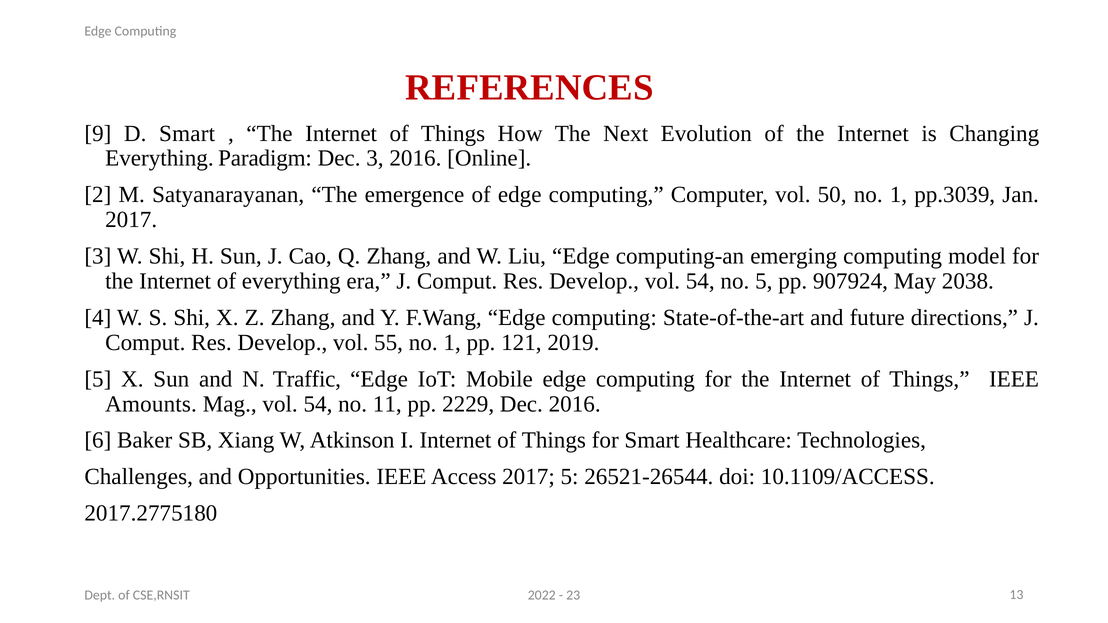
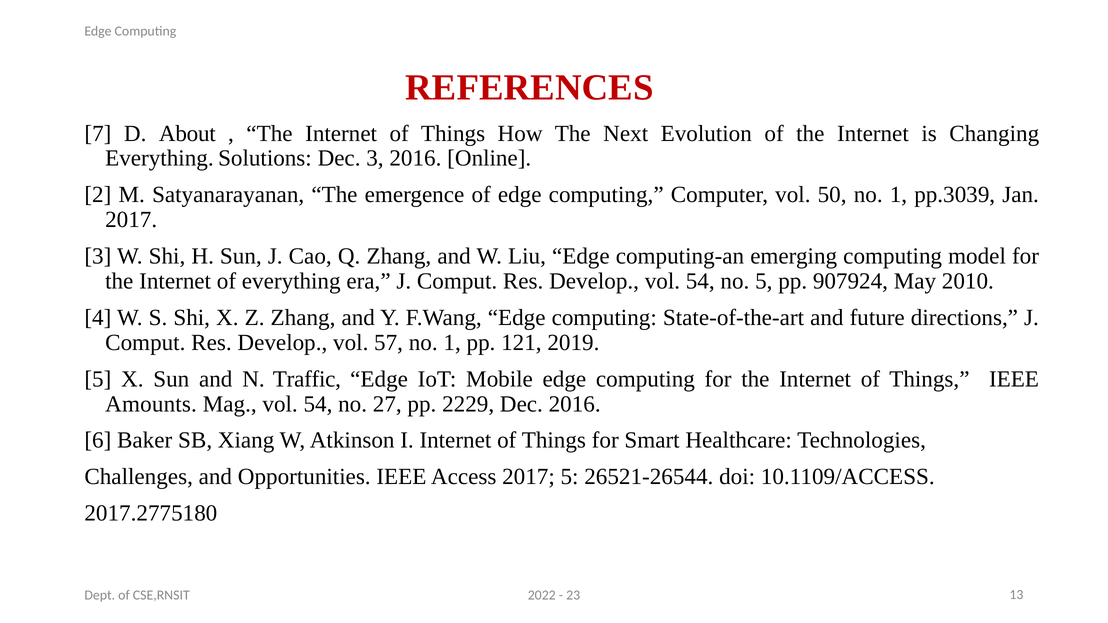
9: 9 -> 7 (98, 133)
D Smart: Smart -> About (187, 133)
Paradigm: Paradigm -> Solutions (265, 158)
2038: 2038 -> 2010 (968, 281)
55: 55 -> 57 (389, 343)
11: 11 -> 27 (387, 404)
